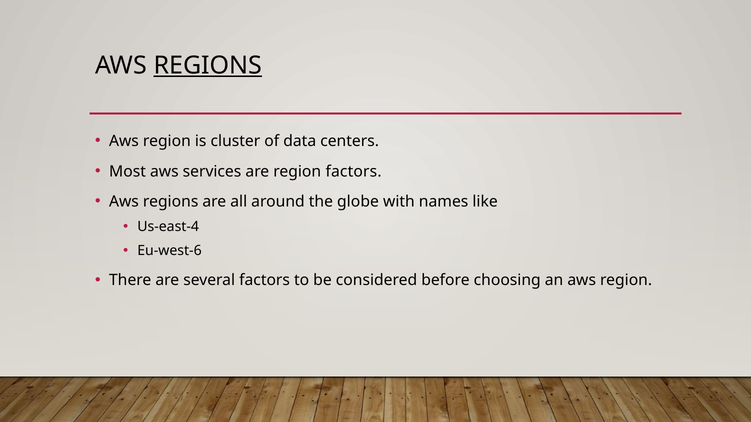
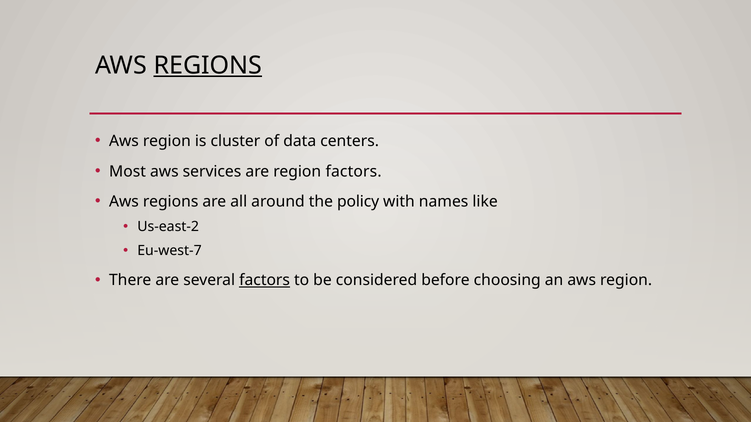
globe: globe -> policy (358, 202)
Us-east-4: Us-east-4 -> Us-east-2 (168, 227)
Eu-west-6: Eu-west-6 -> Eu-west-7 (169, 251)
factors underline: none -> present (265, 281)
